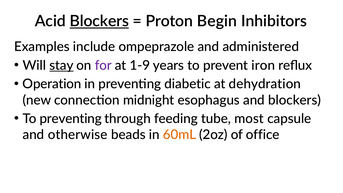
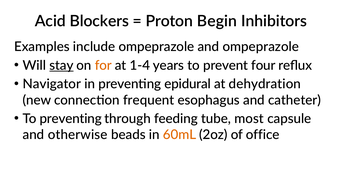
Blockers underline: present -> none (99, 21)
and administered: administered -> ompeprazole (261, 47)
for colour: purple -> orange (103, 65)
1-9: 1-9 -> 1-4 (140, 65)
iron: iron -> four (263, 65)
Operation: Operation -> Navigator (52, 84)
diabetic: diabetic -> epidural (188, 84)
midnight: midnight -> frequent (149, 100)
and blockers: blockers -> catheter (295, 100)
